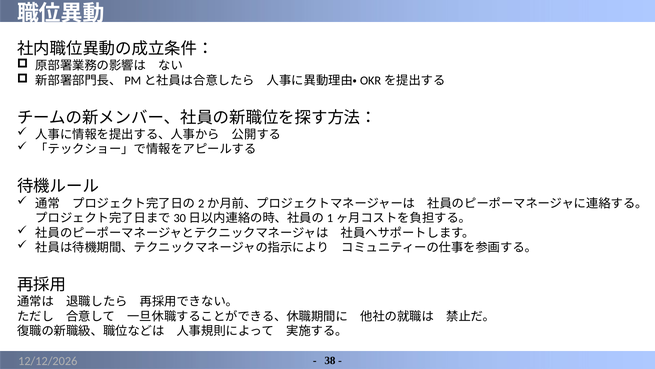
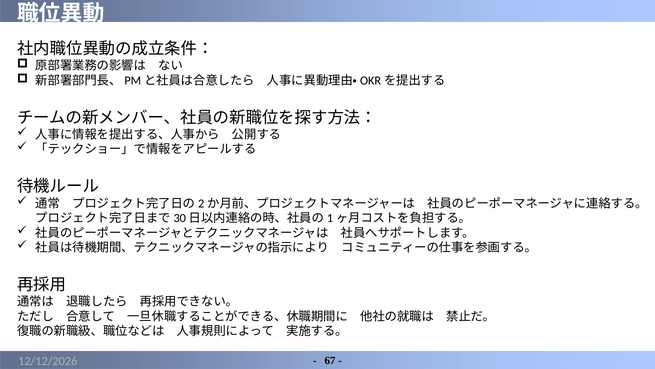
38: 38 -> 67 (330, 360)
